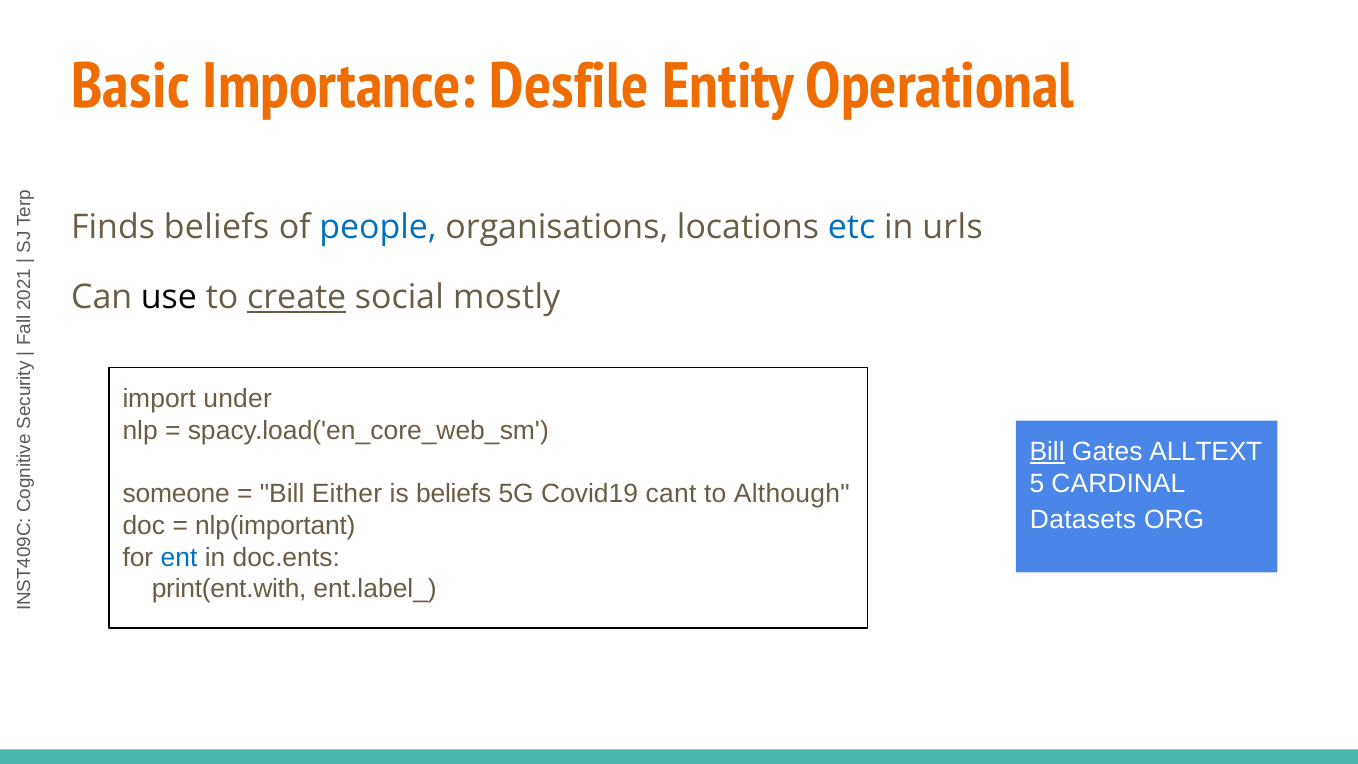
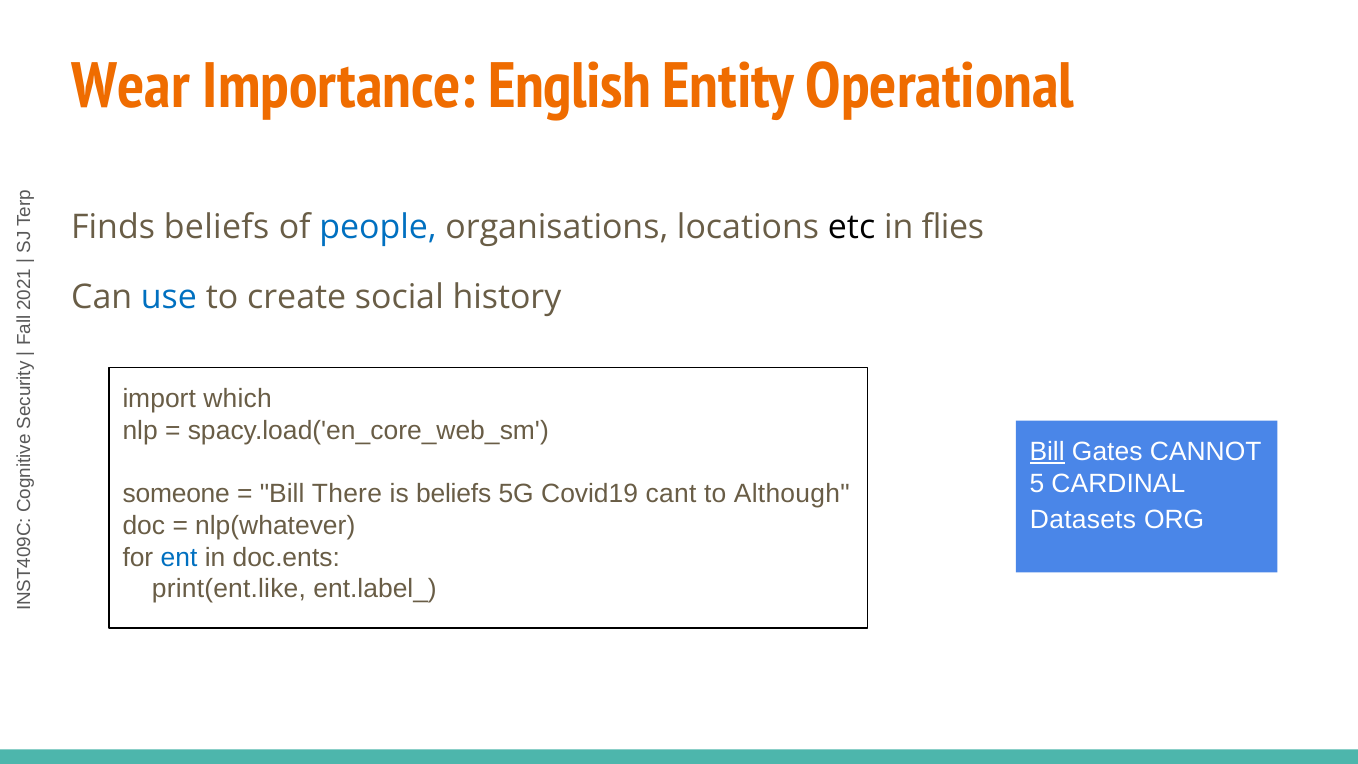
Basic: Basic -> Wear (131, 87)
Desfile: Desfile -> English (570, 87)
etc colour: blue -> black (852, 227)
urls: urls -> flies (953, 227)
use colour: black -> blue (169, 297)
create underline: present -> none (297, 297)
mostly: mostly -> history (507, 297)
under: under -> which (238, 399)
ALLTEXT: ALLTEXT -> CANNOT (1206, 452)
Either: Either -> There (347, 494)
nlp(important: nlp(important -> nlp(whatever (275, 526)
print(ent.with: print(ent.with -> print(ent.like (229, 589)
